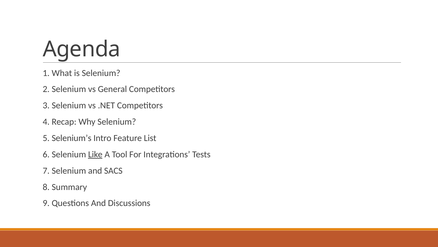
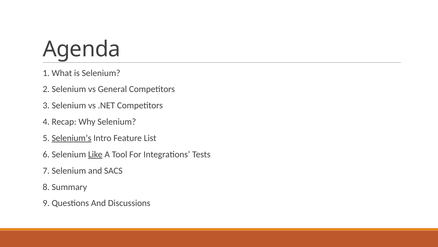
Selenium’s underline: none -> present (72, 138)
